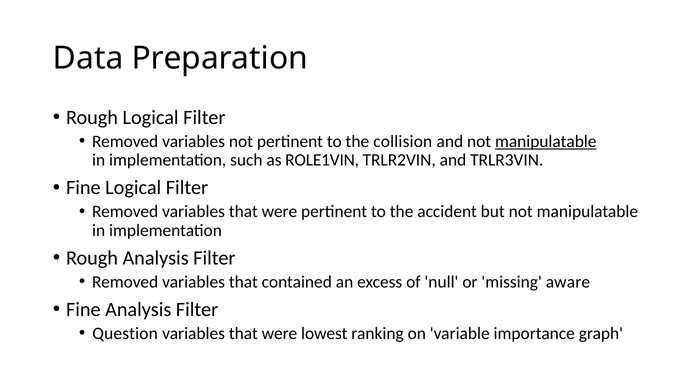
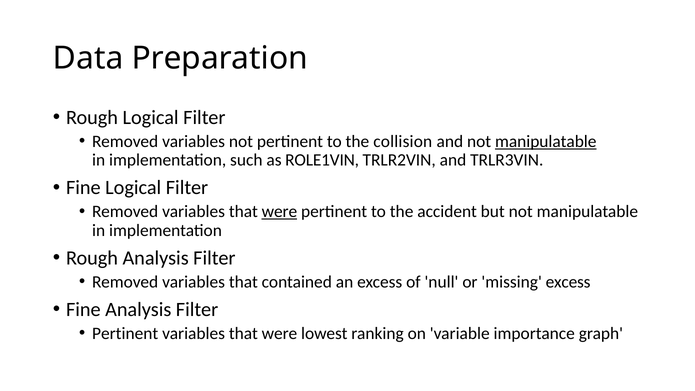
were underline: none -> present (279, 212)
missing aware: aware -> excess (568, 282)
Question: Question -> Pertinent (125, 333)
